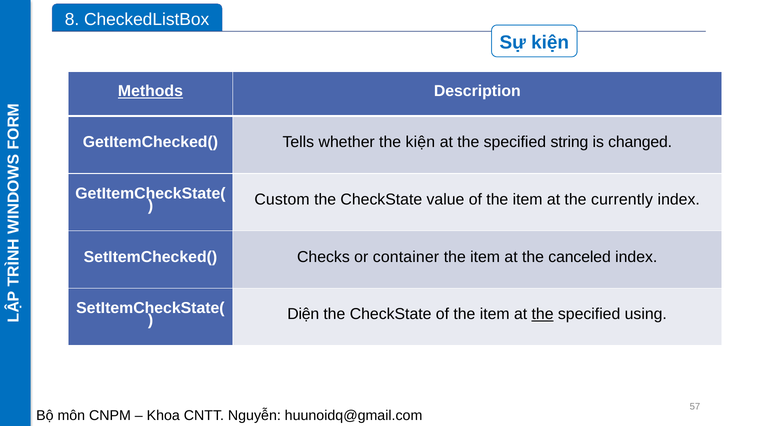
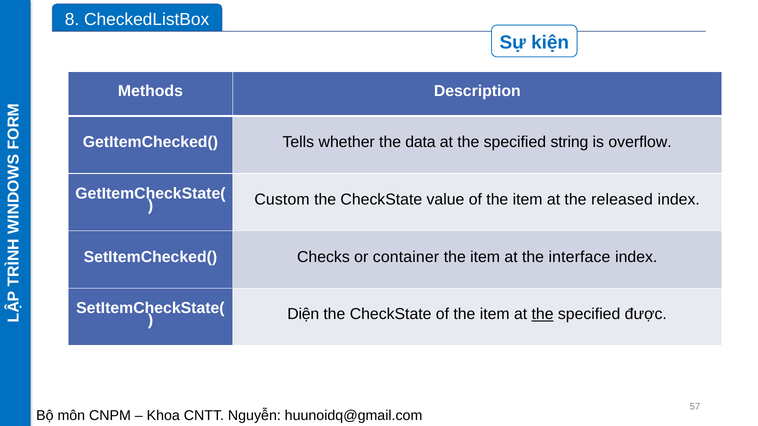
Methods underline: present -> none (150, 91)
the kiện: kiện -> data (420, 142)
changed: changed -> overflow (640, 142)
currently: currently -> released (622, 200)
canceled: canceled -> interface (579, 257)
using: using -> được (646, 314)
